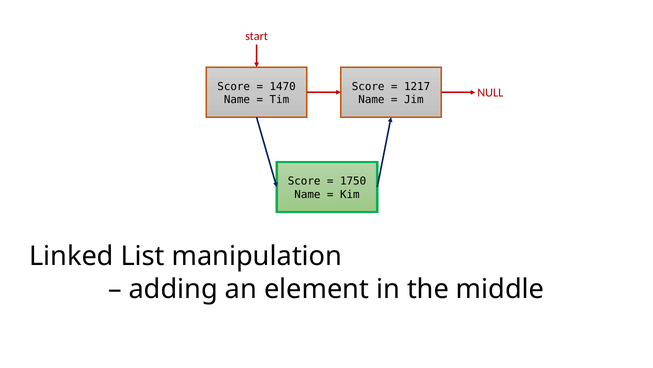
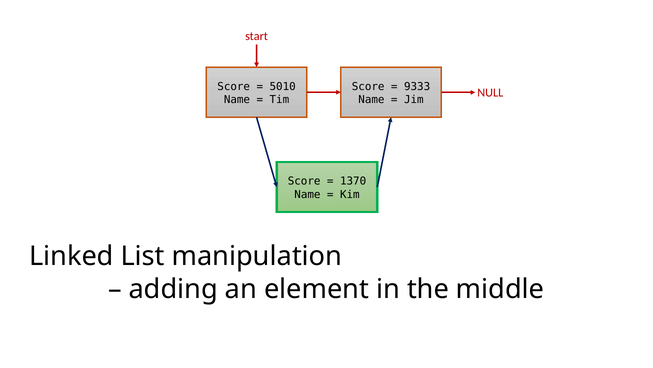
1470: 1470 -> 5010 (283, 86)
1217: 1217 -> 9333 (417, 86)
1750: 1750 -> 1370 (353, 181)
